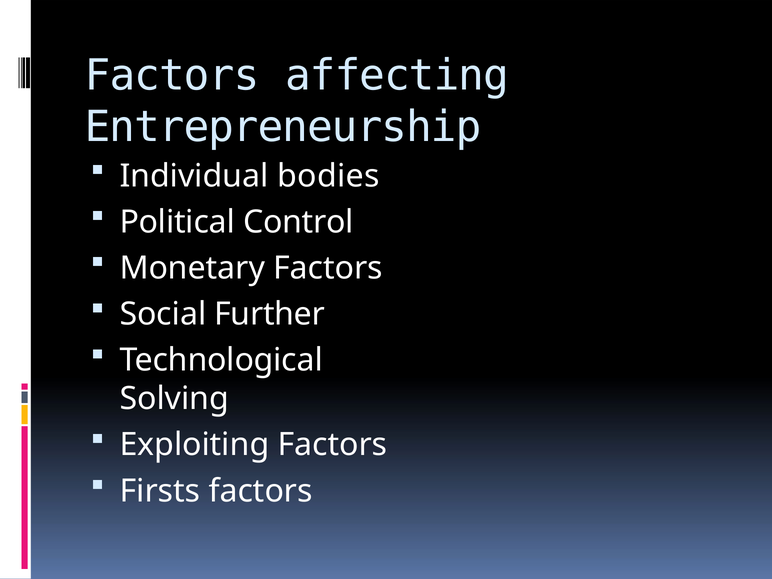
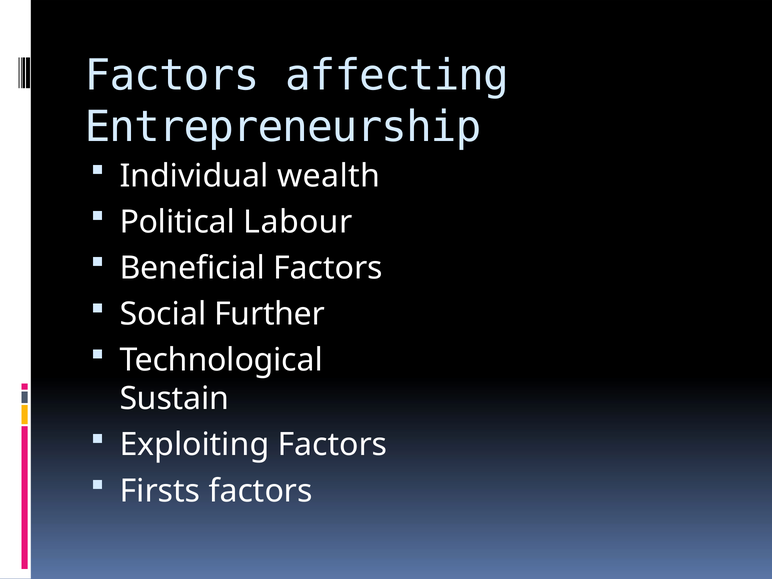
bodies: bodies -> wealth (329, 176)
Control: Control -> Labour (298, 222)
Monetary: Monetary -> Beneficial (192, 268)
Solving: Solving -> Sustain (174, 399)
